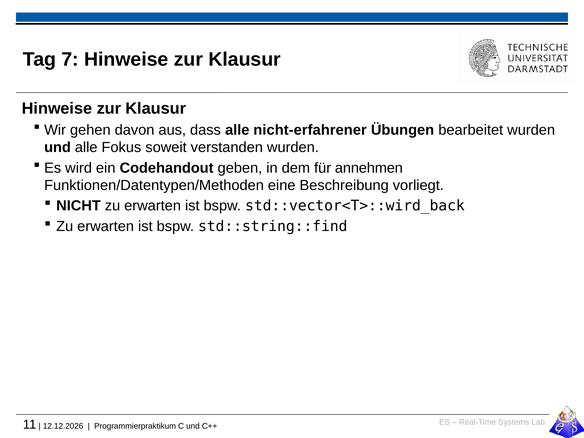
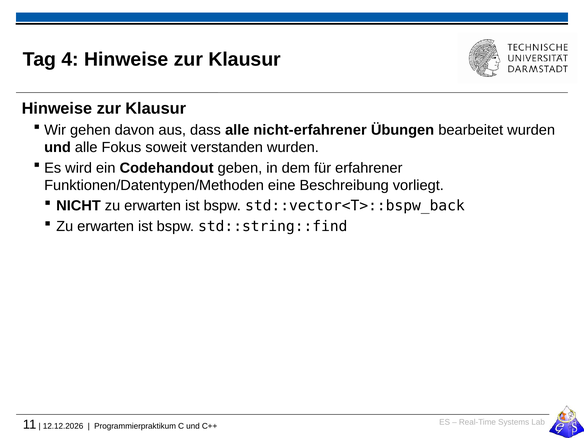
7: 7 -> 4 (70, 59)
annehmen: annehmen -> erfahrener (369, 168)
std::vector<T>::wird_back: std::vector<T>::wird_back -> std::vector<T>::bspw_back (355, 206)
